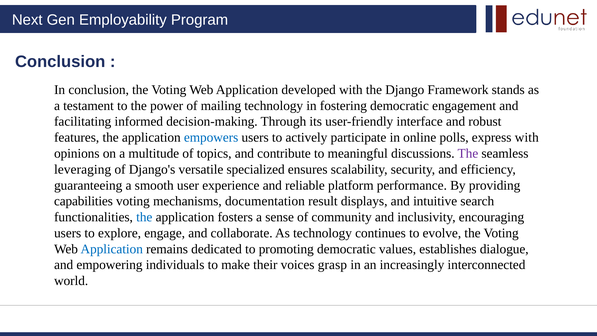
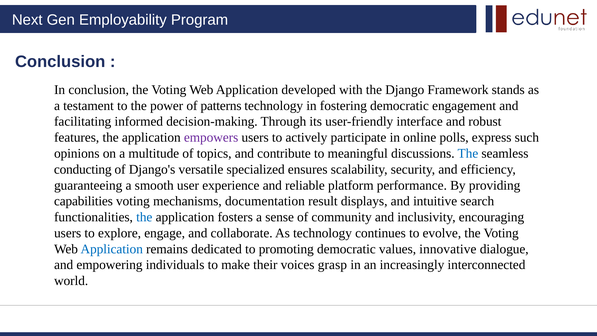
mailing: mailing -> patterns (221, 106)
empowers colour: blue -> purple (211, 137)
express with: with -> such (527, 137)
The colour: purple -> blue (468, 153)
leveraging: leveraging -> conducting (83, 169)
establishes: establishes -> innovative (448, 249)
